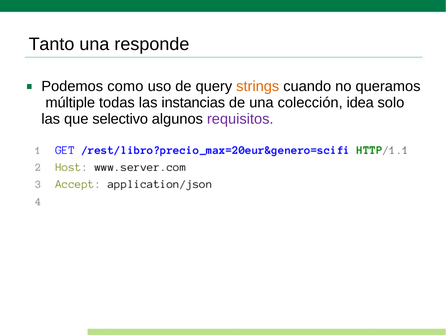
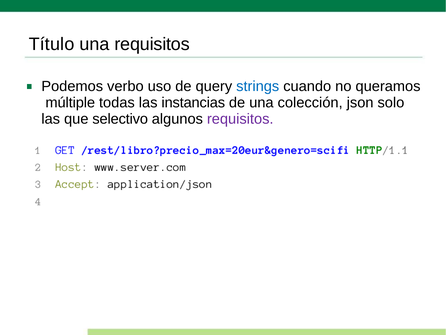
Tanto: Tanto -> Título (52, 44)
una responde: responde -> requisitos (152, 44)
como: como -> verbo (125, 86)
strings colour: orange -> blue (258, 86)
idea: idea -> json (360, 103)
